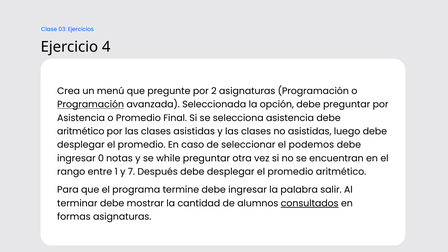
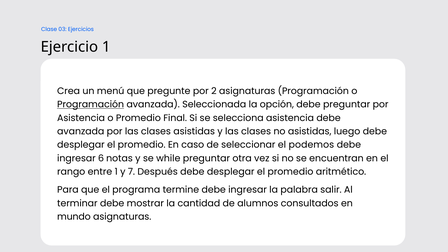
Ejercicio 4: 4 -> 1 (106, 47)
aritmético: aritmético -> avanzada (81, 131)
0: 0 -> 6 (101, 158)
consultados underline: present -> none (310, 203)
formas: formas -> mundo (74, 217)
